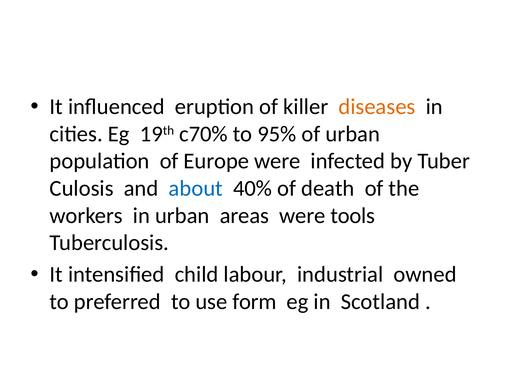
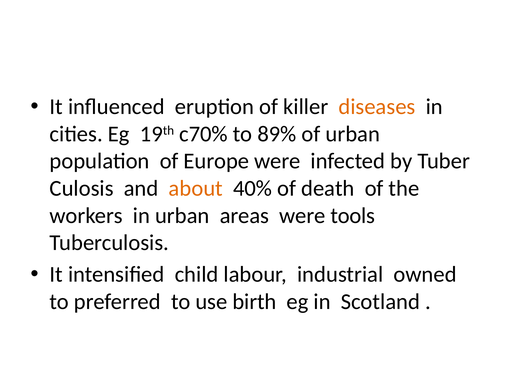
95%: 95% -> 89% (277, 134)
about colour: blue -> orange (196, 188)
form: form -> birth (254, 301)
